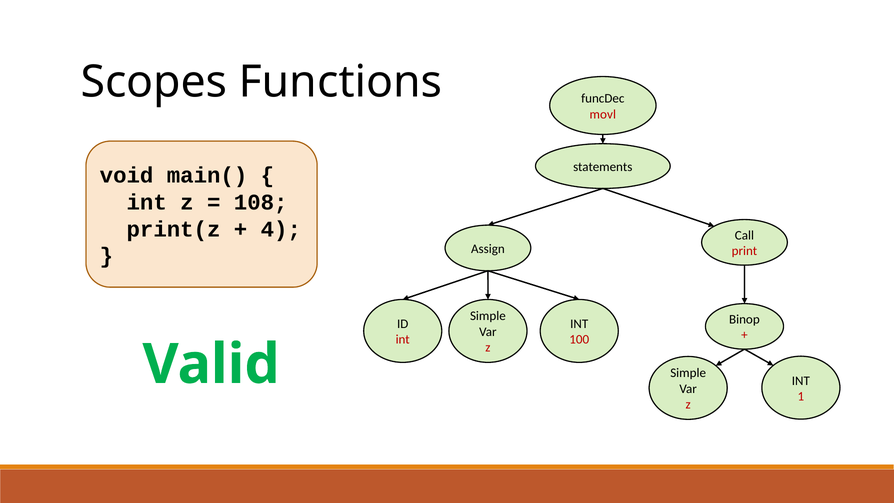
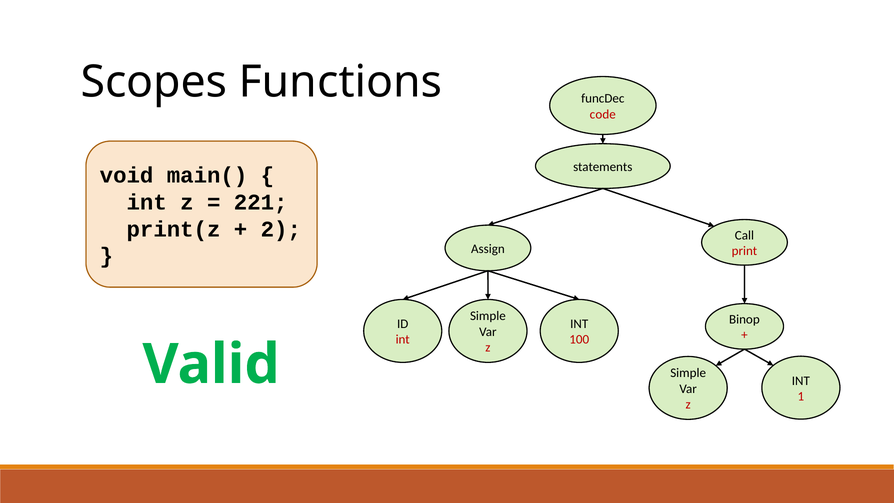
movl: movl -> code (603, 114)
108: 108 -> 221 (261, 202)
4: 4 -> 2 (281, 229)
